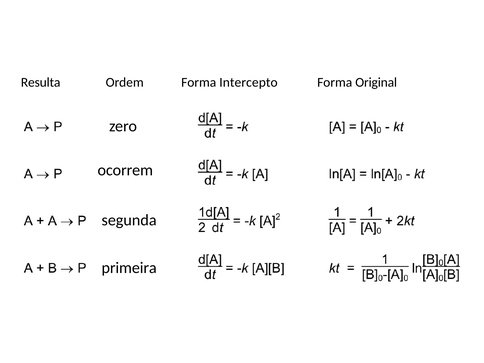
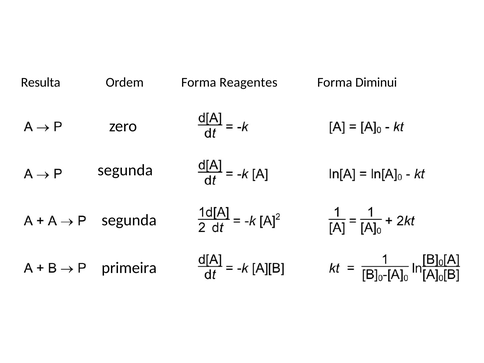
Intercepto: Intercepto -> Reagentes (248, 82)
Original: Original -> Diminui (376, 82)
ocorrem: ocorrem -> segunda (125, 170)
